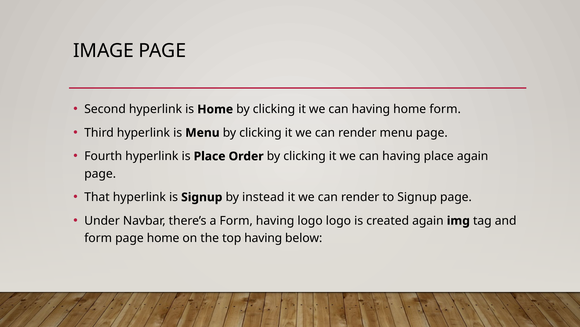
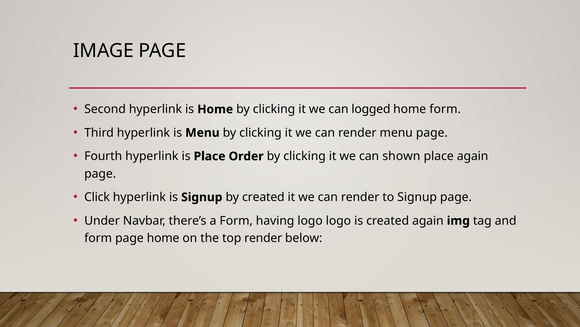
having: having -> logged (371, 109)
having: having -> shown (401, 156)
That: That -> Click (97, 197)
by instead: instead -> created (263, 197)
top having: having -> render (263, 238)
